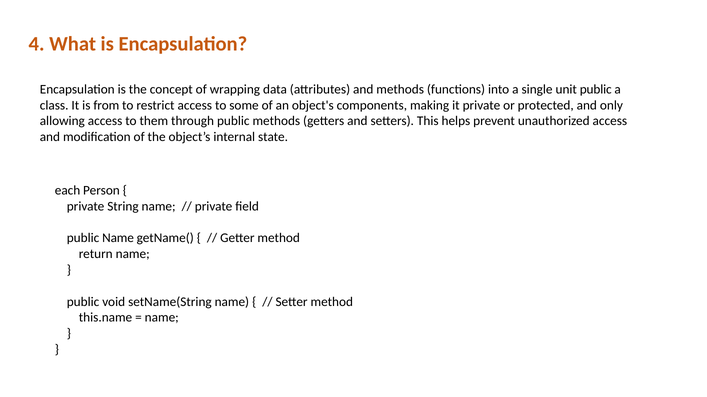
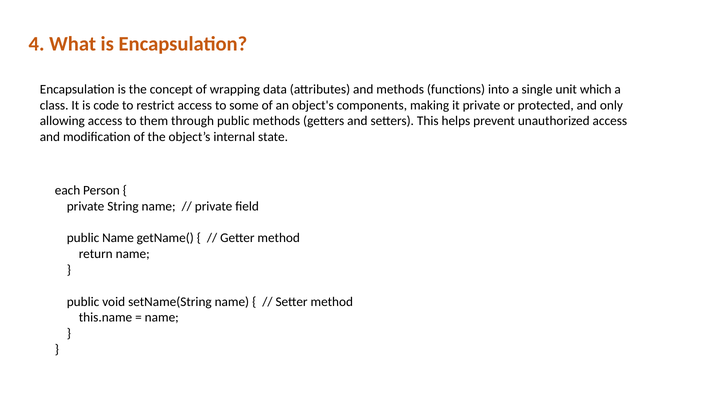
unit public: public -> which (596, 89)
from: from -> code (106, 105)
